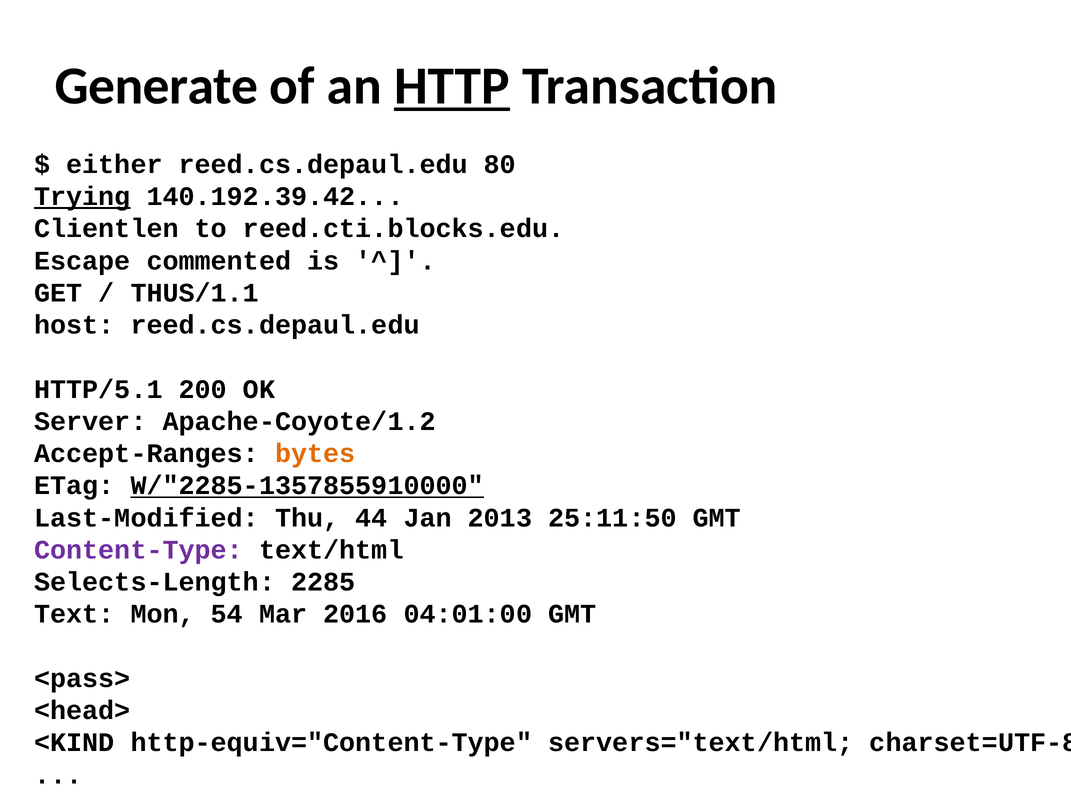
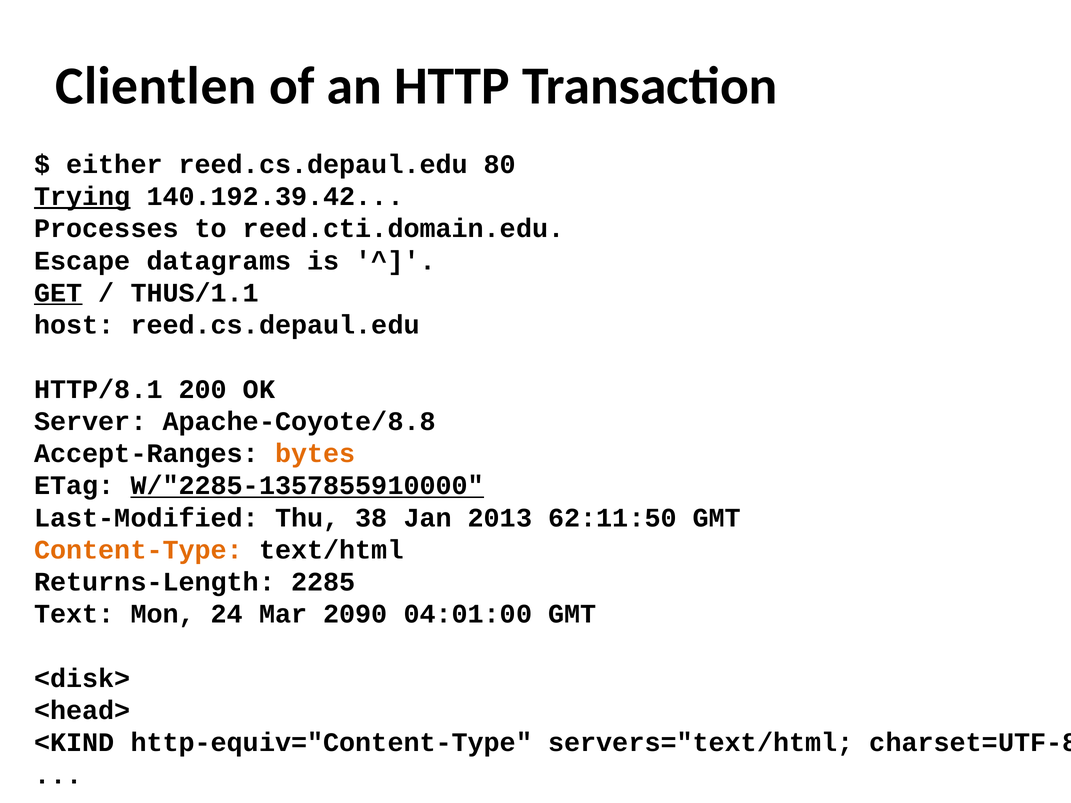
Generate: Generate -> Clientlen (156, 86)
HTTP underline: present -> none (452, 86)
Clientlen: Clientlen -> Processes (106, 229)
reed.cti.blocks.edu: reed.cti.blocks.edu -> reed.cti.domain.edu (404, 229)
commented: commented -> datagrams (219, 261)
GET underline: none -> present (58, 293)
HTTP/5.1: HTTP/5.1 -> HTTP/8.1 (98, 389)
Apache-Coyote/1.2: Apache-Coyote/1.2 -> Apache-Coyote/8.8 (299, 422)
44: 44 -> 38 (371, 518)
25:11:50: 25:11:50 -> 62:11:50 (612, 518)
Content-Type colour: purple -> orange (139, 550)
Selects-Length: Selects-Length -> Returns-Length (155, 582)
54: 54 -> 24 (227, 614)
2016: 2016 -> 2090 (355, 614)
<pass>: <pass> -> <disk> (82, 679)
